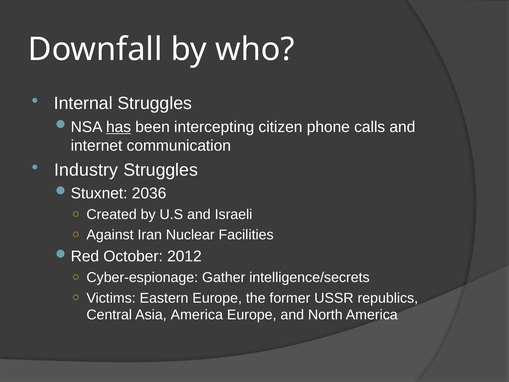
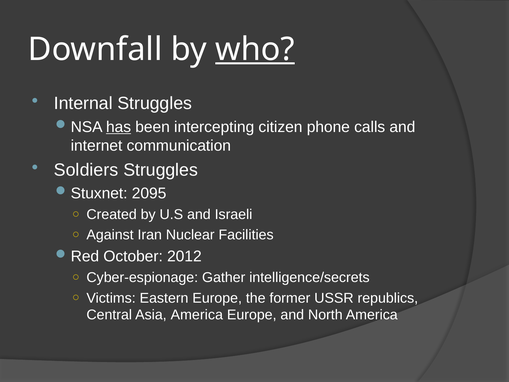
who underline: none -> present (255, 49)
Industry: Industry -> Soldiers (86, 170)
2036: 2036 -> 2095 (149, 193)
